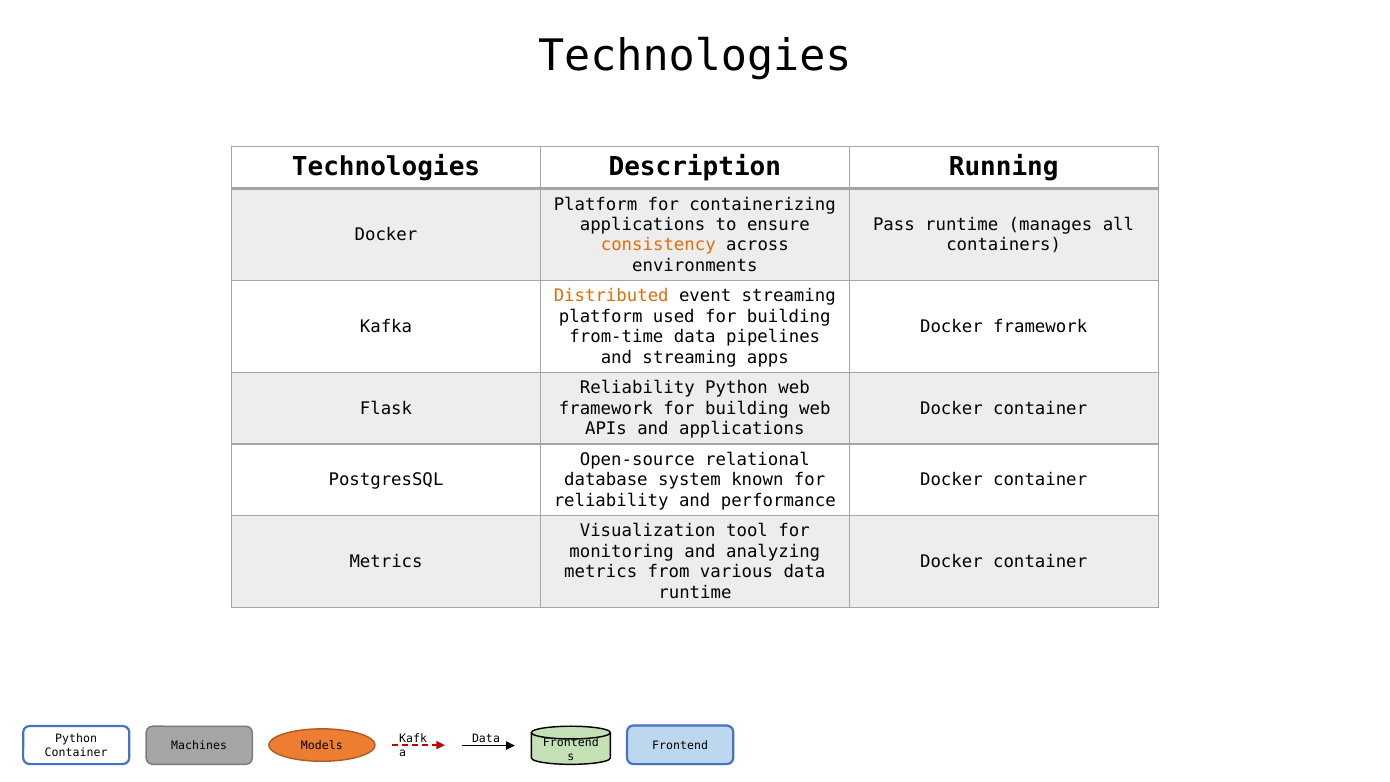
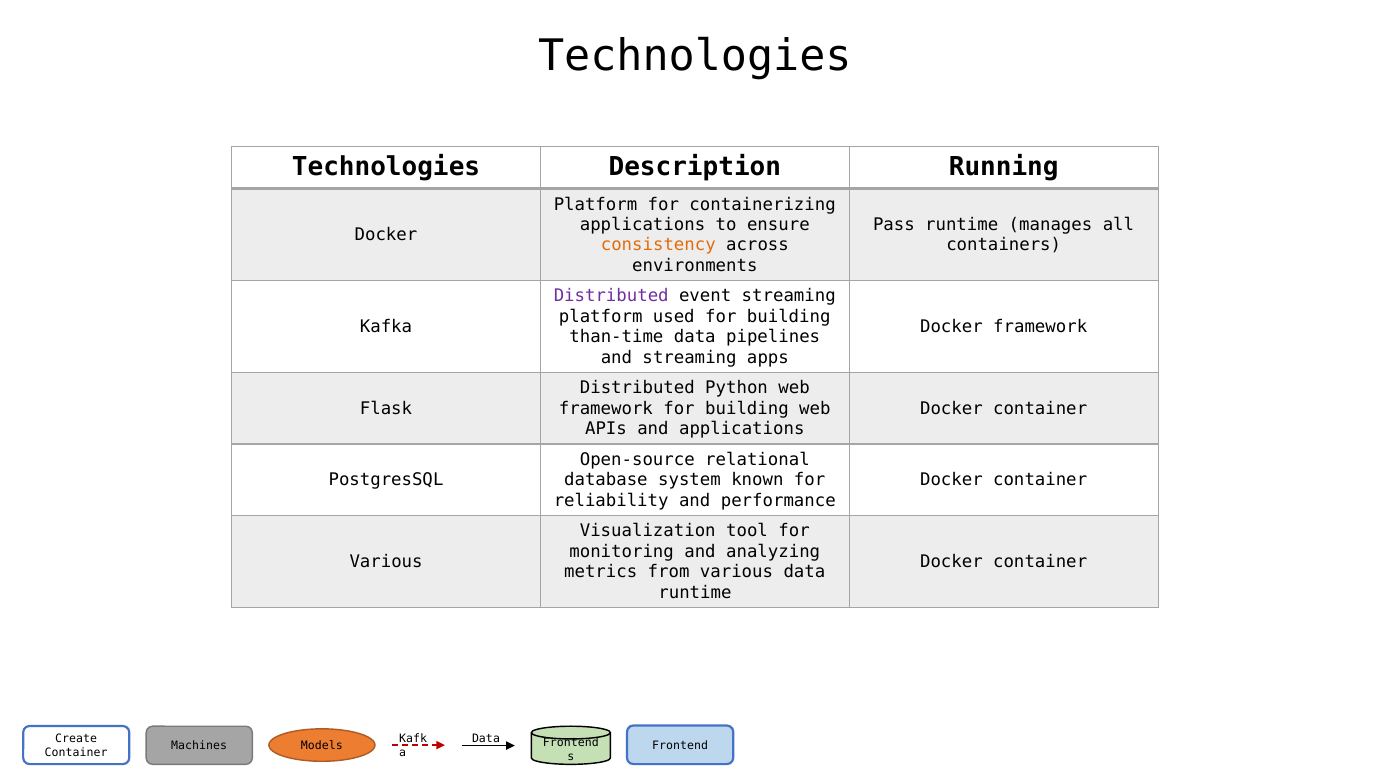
Distributed colour: orange -> purple (611, 296)
from-time: from-time -> than-time (616, 337)
Reliability: Reliability -> Distributed (637, 388)
Metrics: Metrics -> Various (386, 562)
Python: Python -> Create (76, 739)
